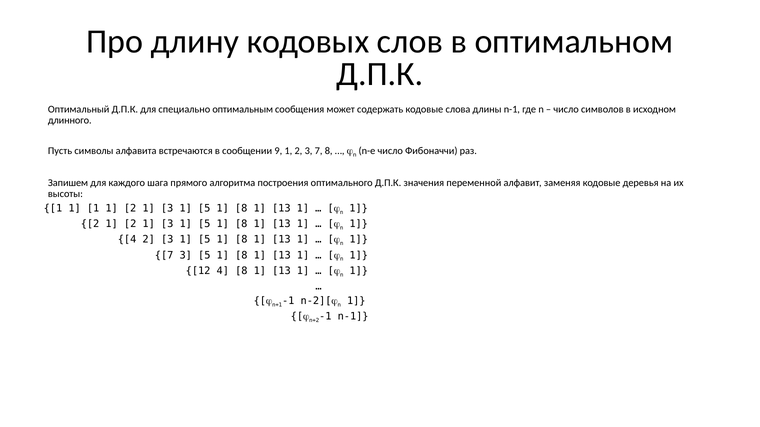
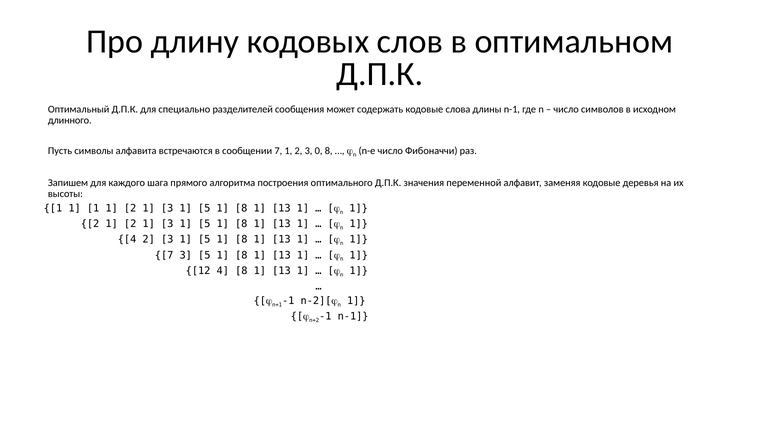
оптимальным: оптимальным -> разделителей (243, 110)
сообщении 9: 9 -> 7 (278, 151)
3 7: 7 -> 0 (319, 151)
